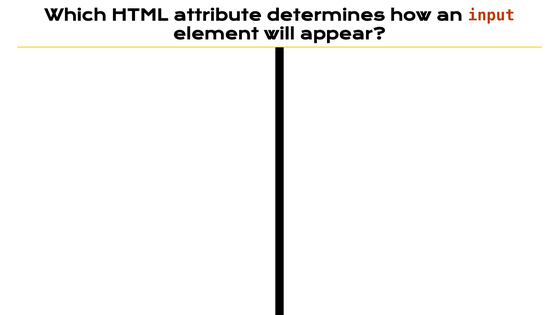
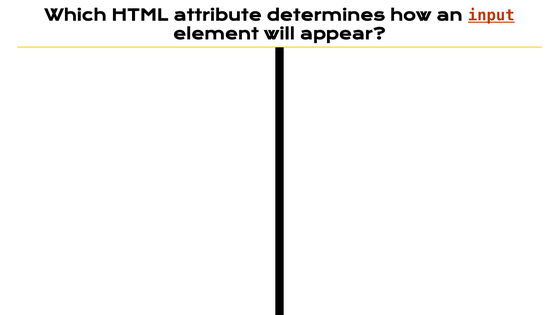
input underline: none -> present (491, 15)
